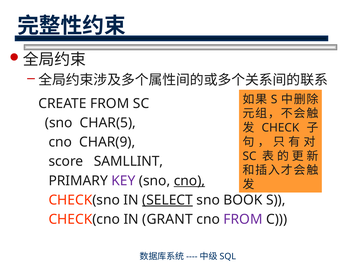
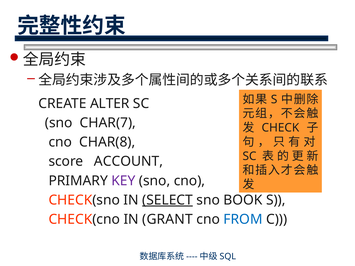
CREATE FROM: FROM -> ALTER (110, 104)
CHAR(5: CHAR(5 -> CHAR(7 (108, 123)
CHAR(9: CHAR(9 -> CHAR(8 (107, 142)
SAMLLINT: SAMLLINT -> ACCOUNT (129, 162)
cno underline: present -> none (189, 181)
FROM colour: purple -> blue (243, 220)
